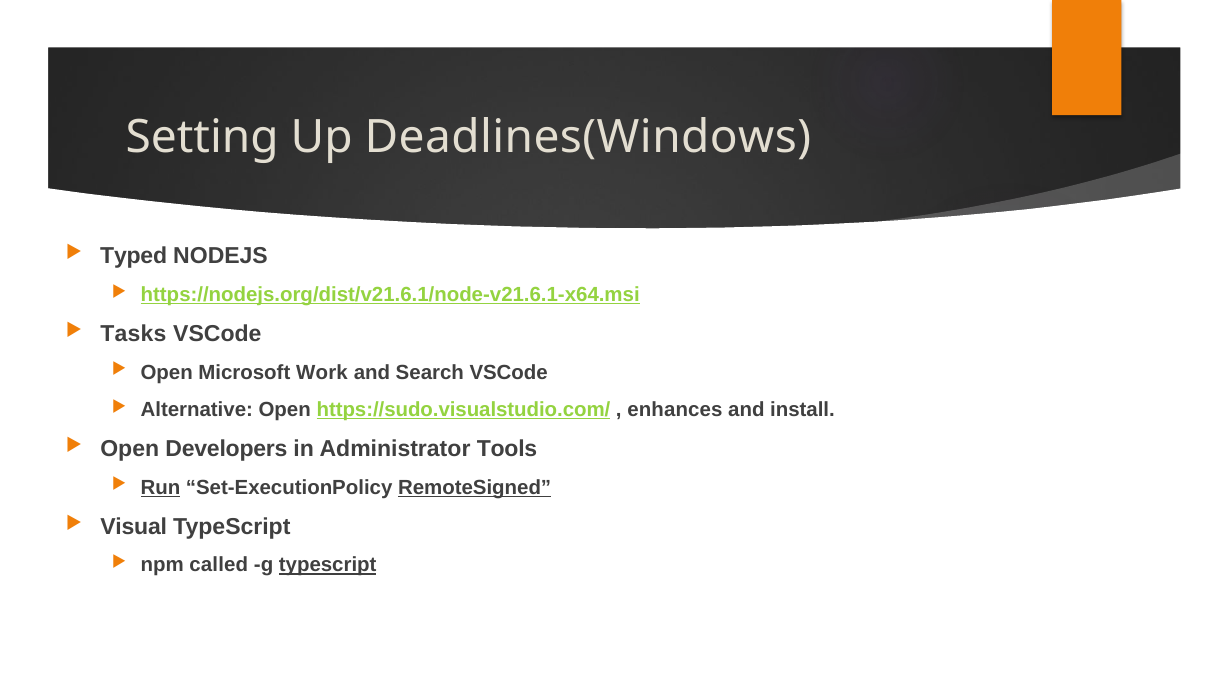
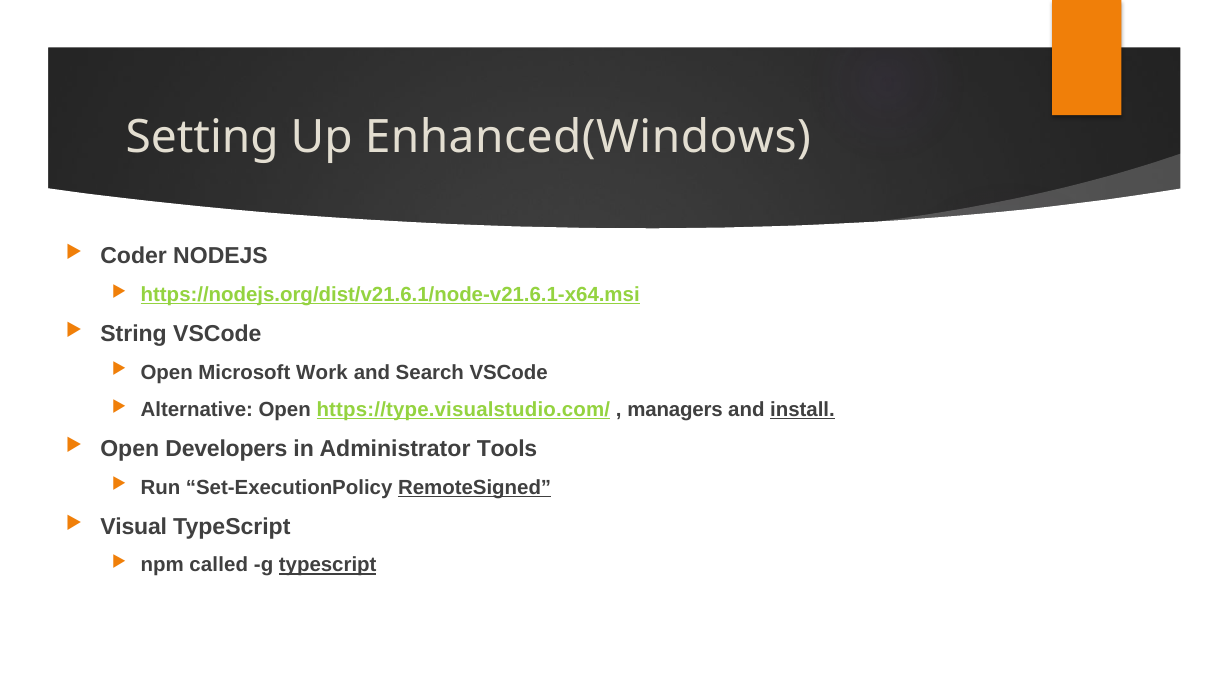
Deadlines(Windows: Deadlines(Windows -> Enhanced(Windows (588, 137)
Typed: Typed -> Coder (134, 256)
Tasks: Tasks -> String (134, 334)
https://sudo.visualstudio.com/: https://sudo.visualstudio.com/ -> https://type.visualstudio.com/ (463, 410)
enhances: enhances -> managers (675, 410)
install underline: none -> present (802, 410)
Run underline: present -> none (161, 488)
